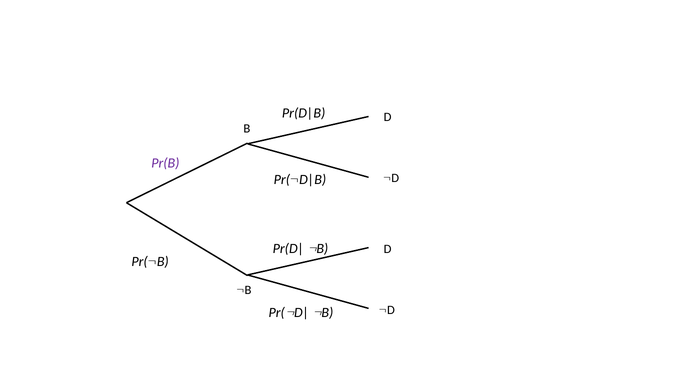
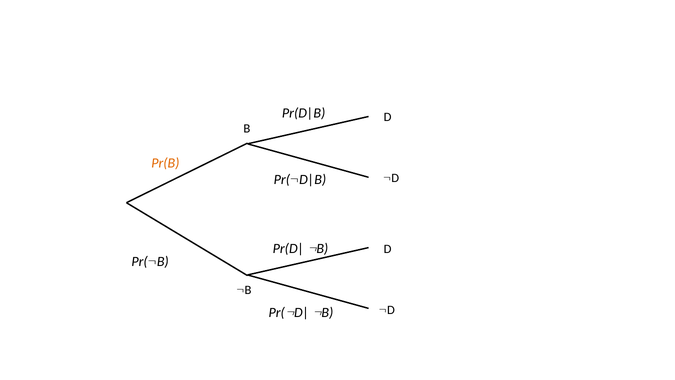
Pr(B colour: purple -> orange (165, 163)
